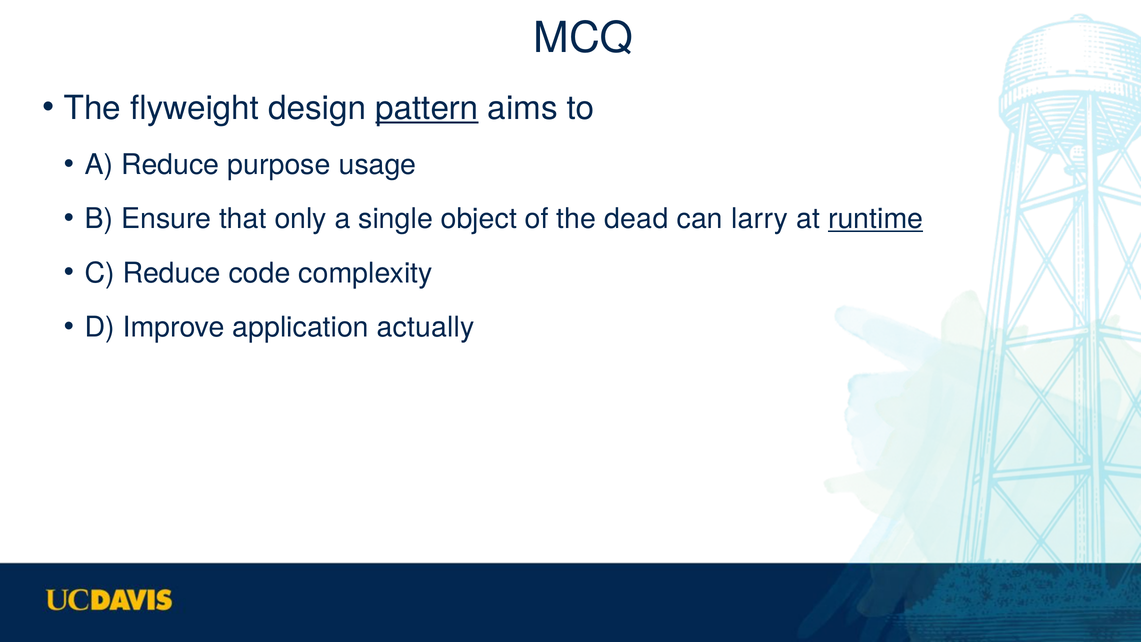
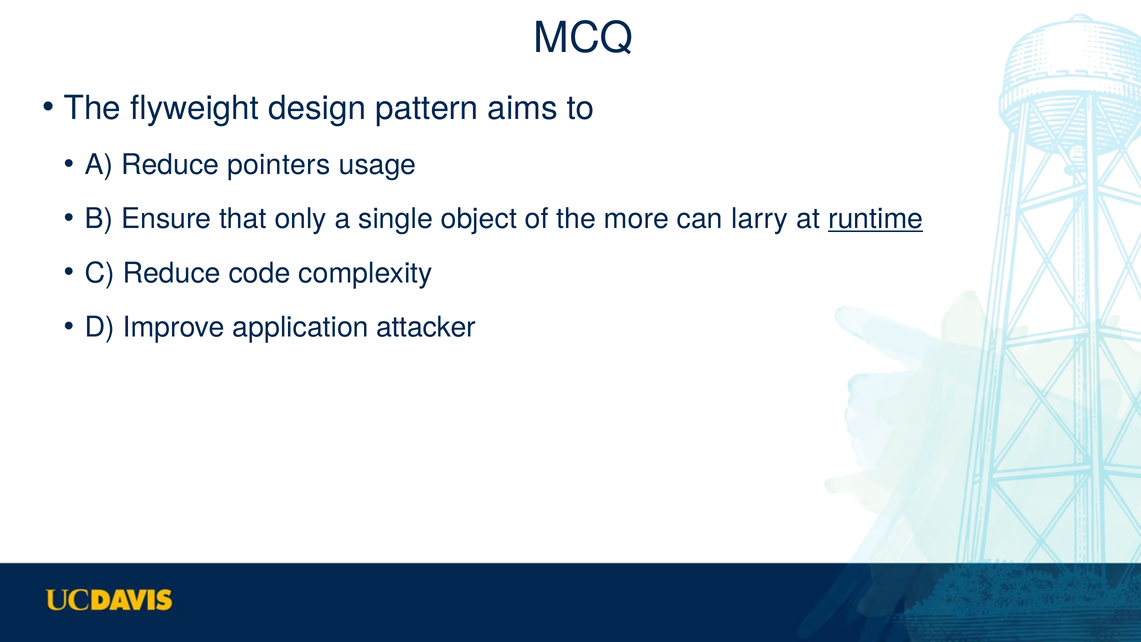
pattern underline: present -> none (427, 108)
purpose: purpose -> pointers (279, 165)
dead: dead -> more (636, 219)
actually: actually -> attacker (426, 327)
